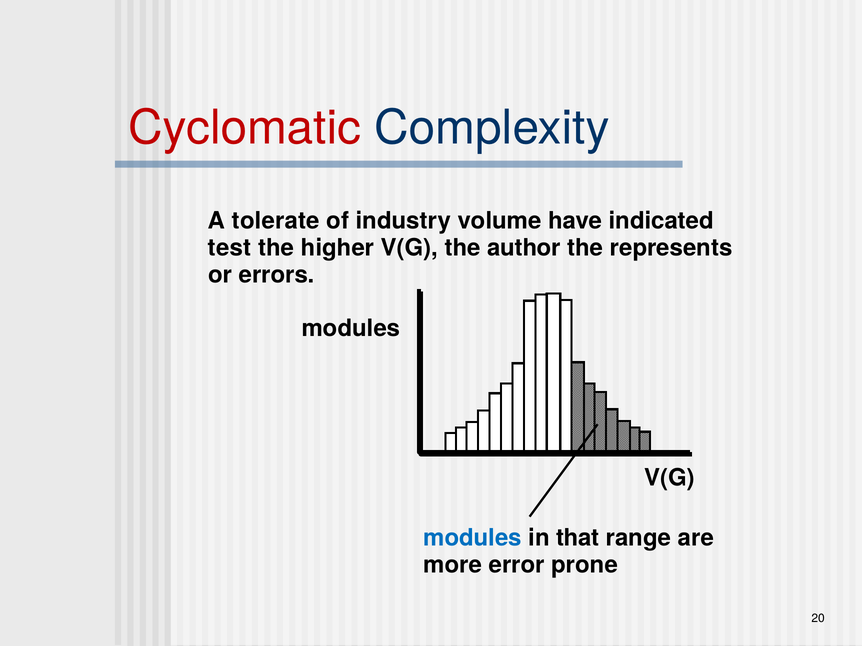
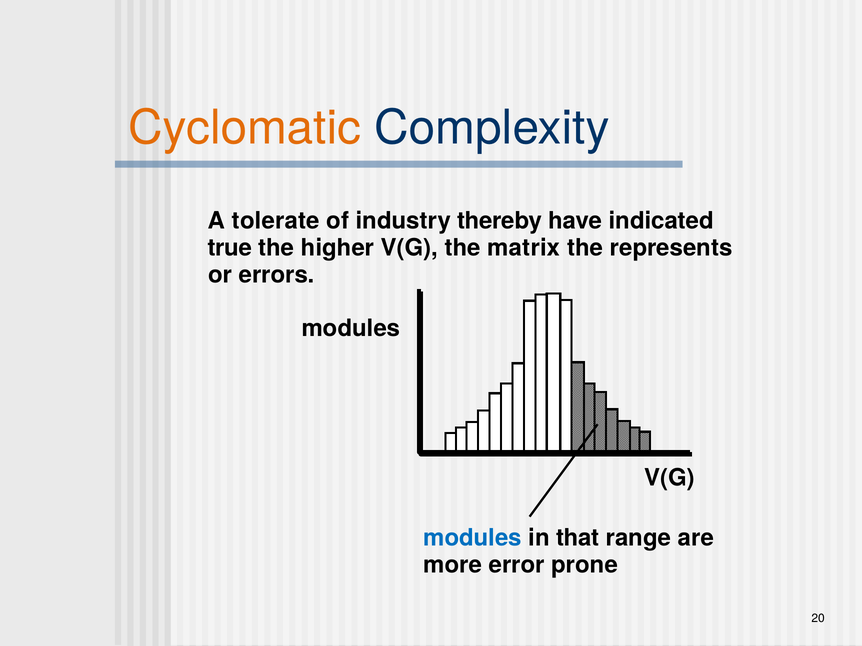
Cyclomatic colour: red -> orange (245, 128)
volume: volume -> thereby (500, 221)
test: test -> true (230, 248)
author: author -> matrix (524, 248)
